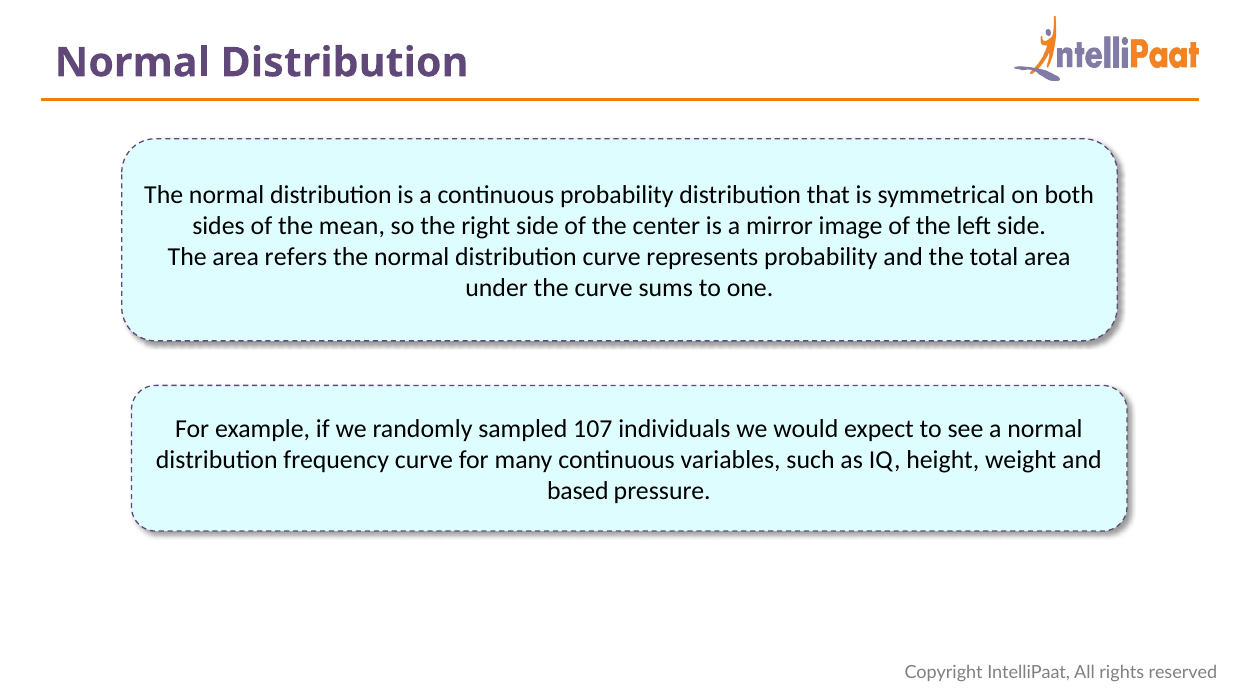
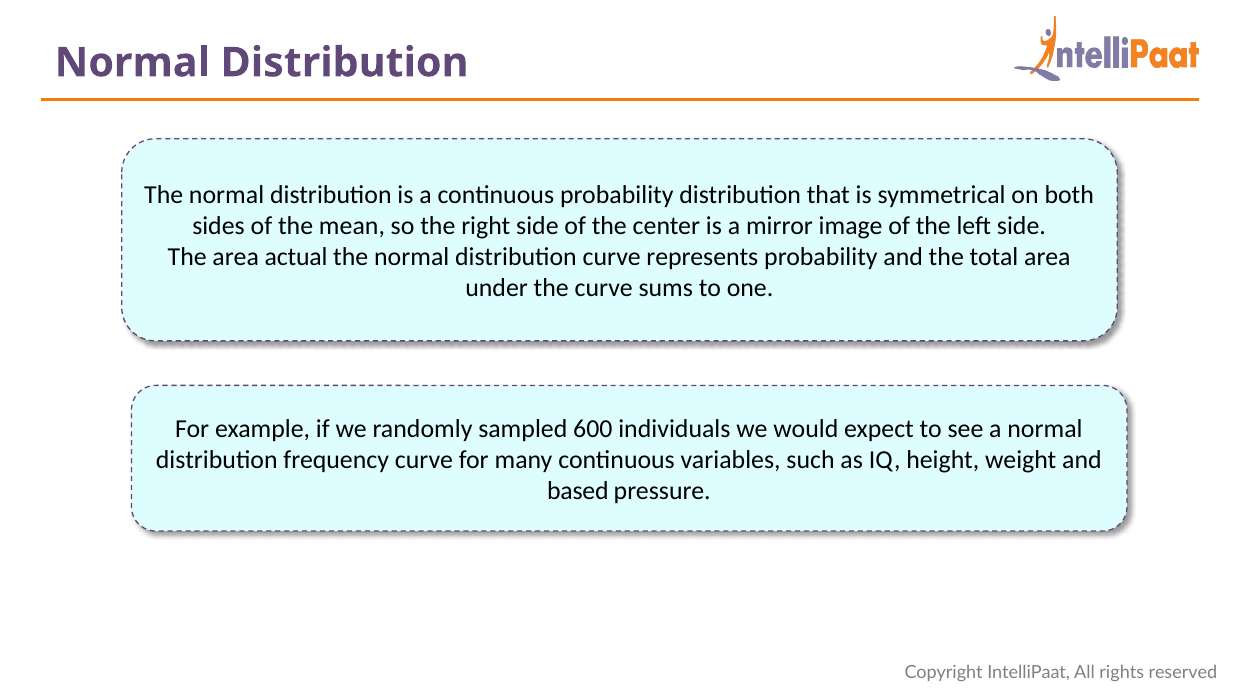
refers: refers -> actual (296, 257)
107: 107 -> 600 (593, 429)
